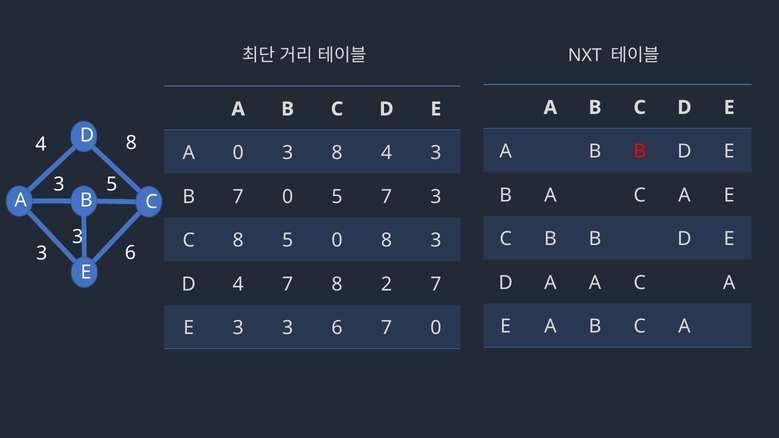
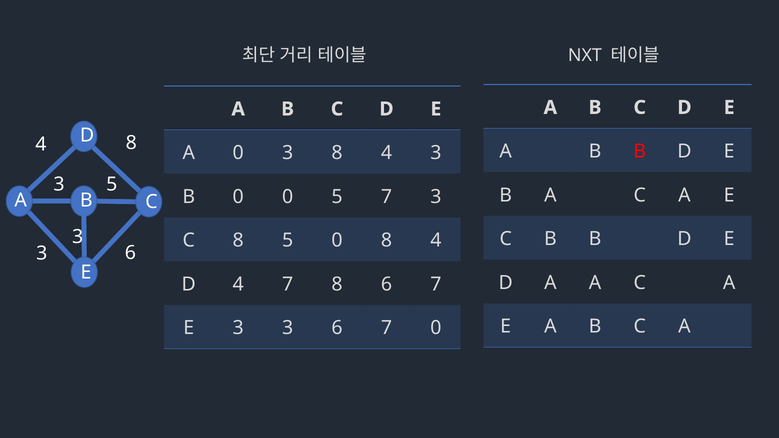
B 7: 7 -> 0 (238, 197)
0 8 3: 3 -> 4 (436, 241)
8 2: 2 -> 6 (386, 284)
